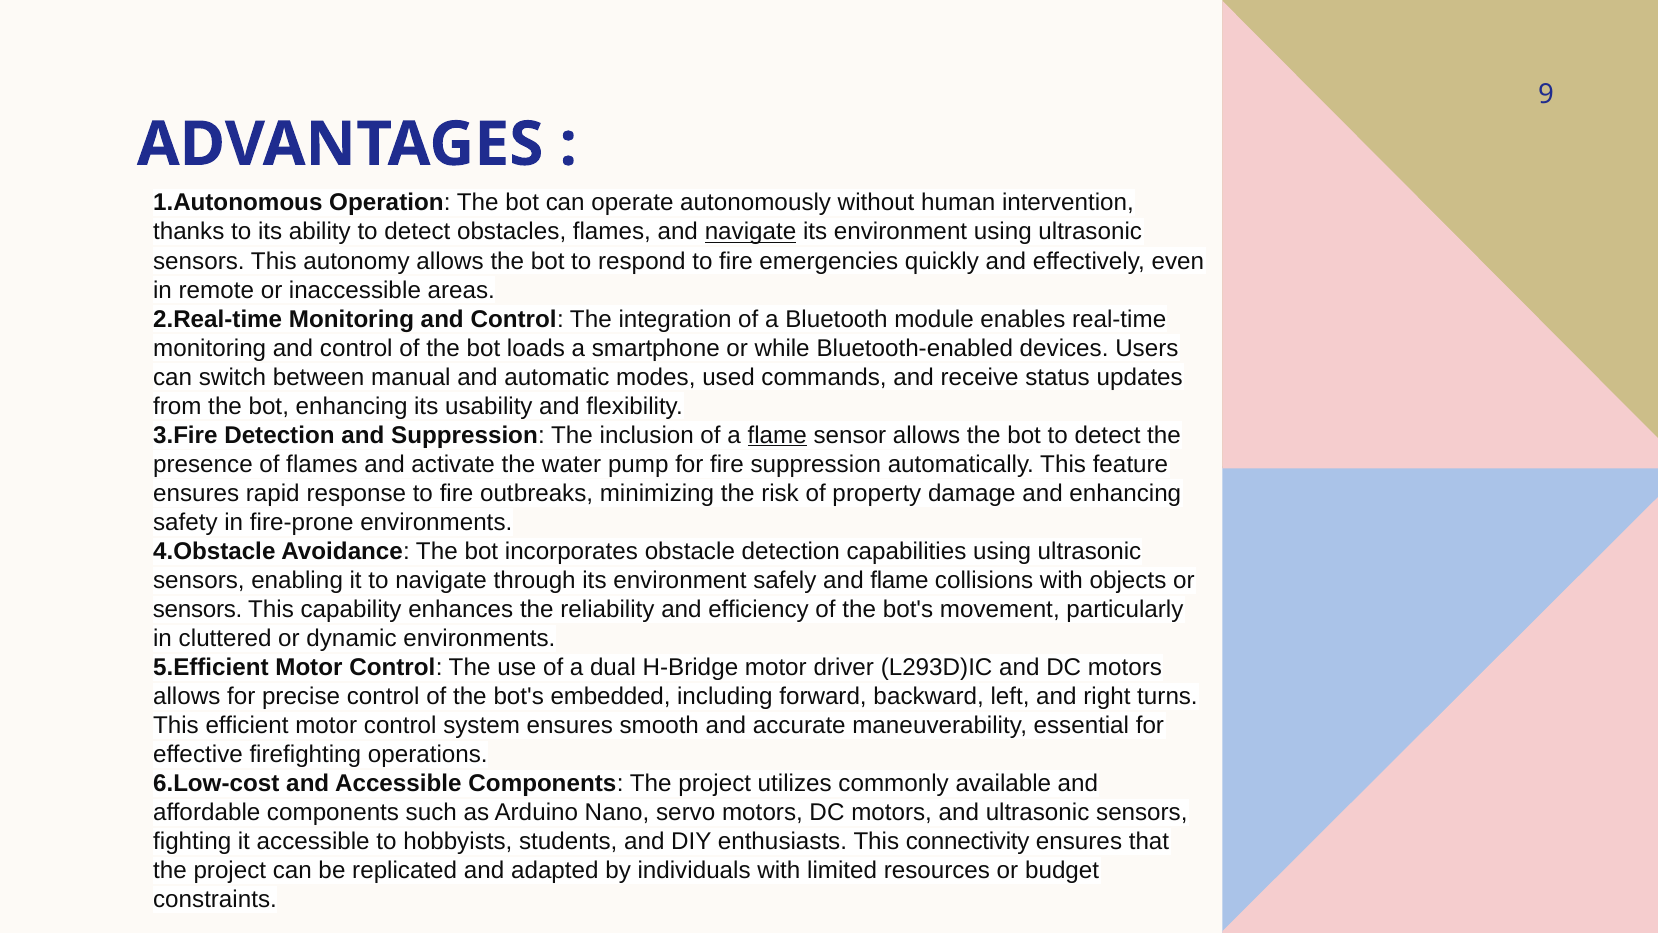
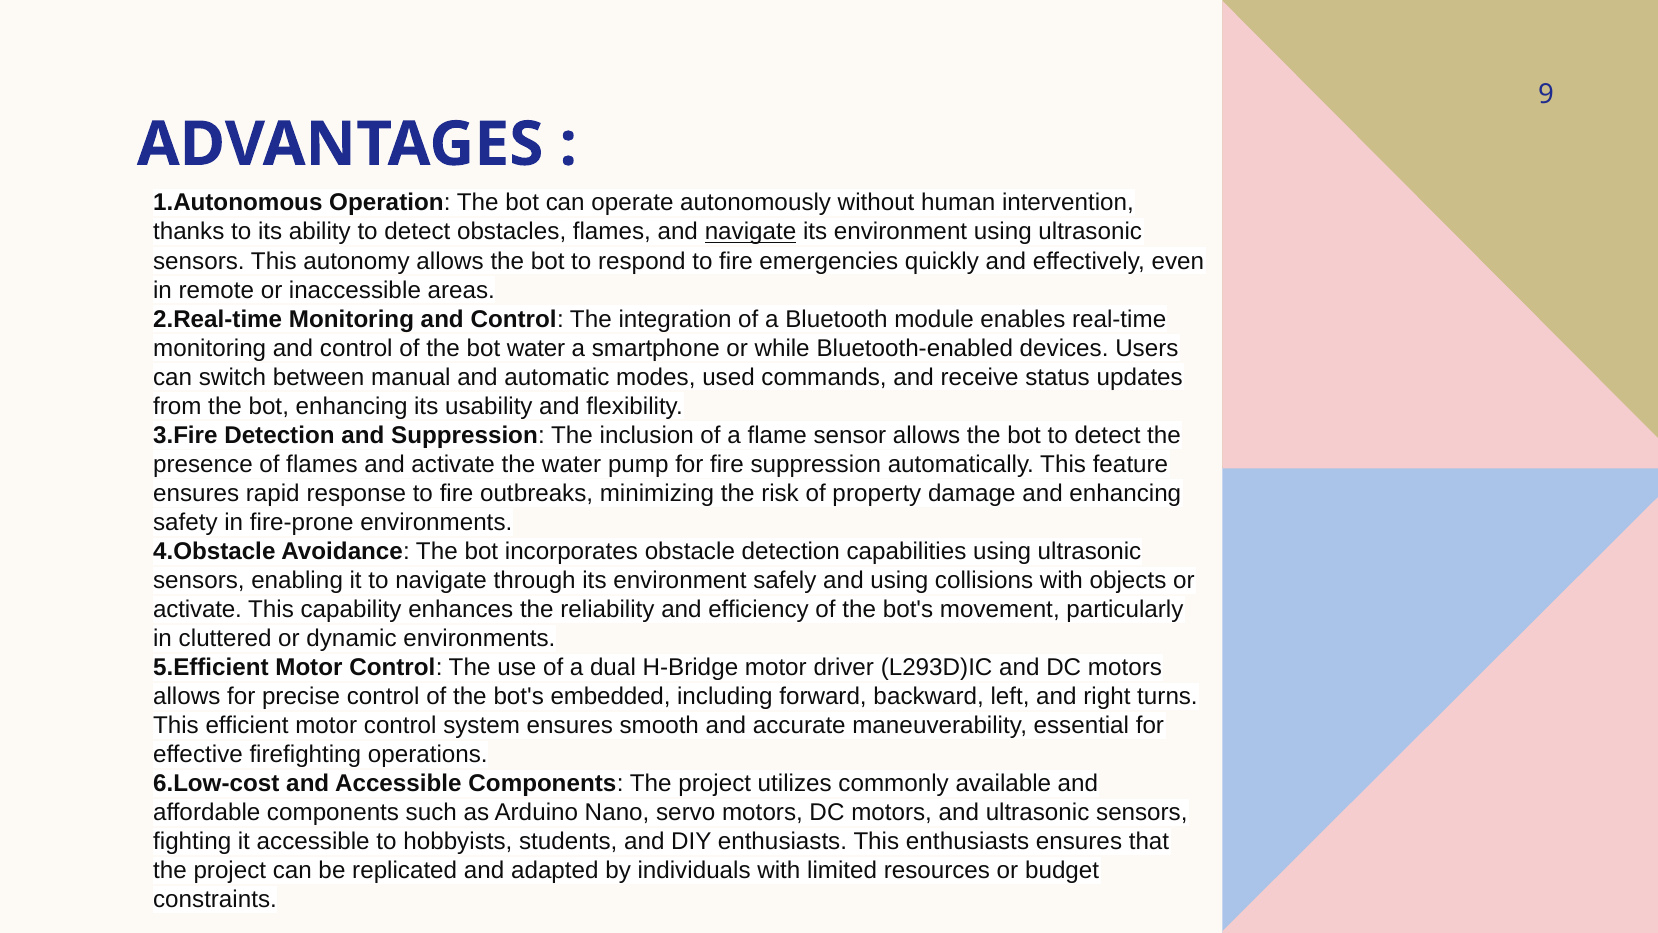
bot loads: loads -> water (536, 348)
flame underline: present -> none (777, 435)
and flame: flame -> using (899, 580)
sensors: sensors -> activate (198, 609)
This connectivity: connectivity -> enthusiasts (967, 842)
